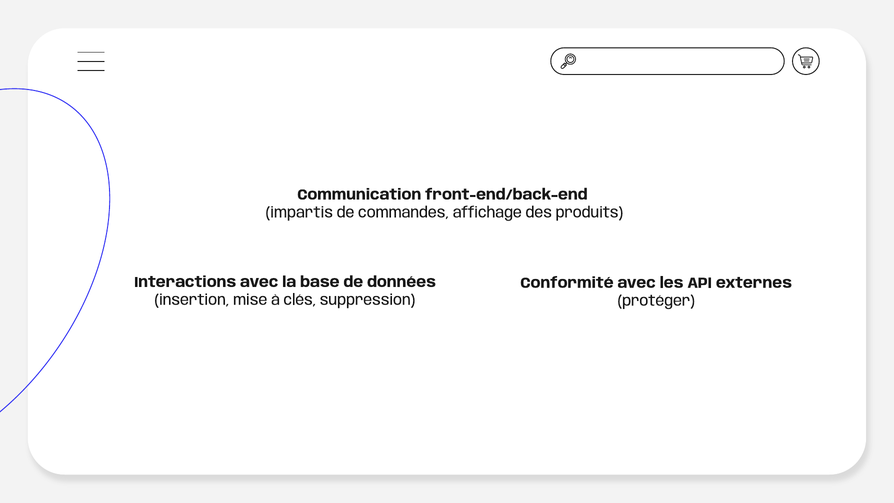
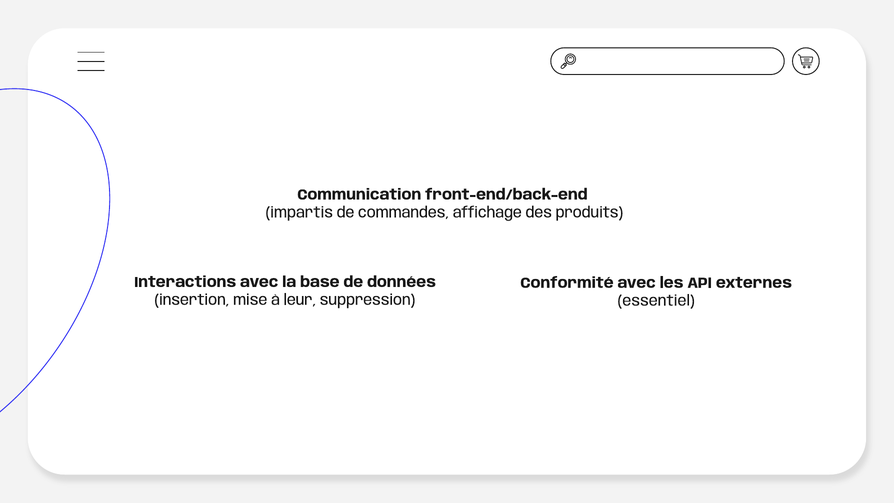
clés: clés -> leur (300, 300)
protéger: protéger -> essentiel (656, 301)
